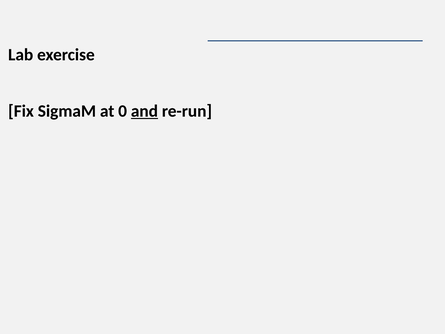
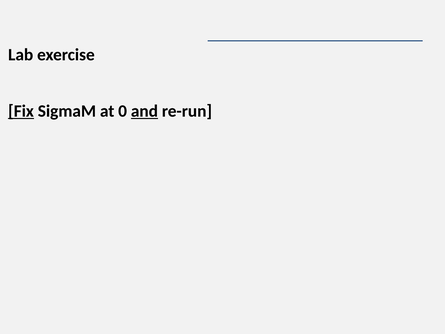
Fix underline: none -> present (21, 111)
